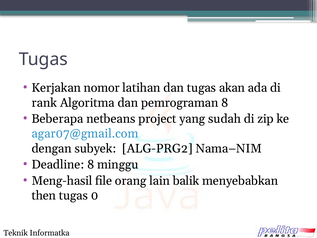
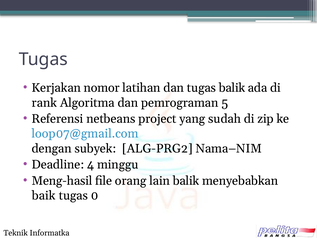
tugas akan: akan -> balik (232, 88)
pemrograman 8: 8 -> 5 (225, 103)
Beberapa: Beberapa -> Referensi (57, 119)
agar07@gmail.com: agar07@gmail.com -> loop07@gmail.com (85, 134)
Deadline 8: 8 -> 4 (91, 164)
then: then -> baik (44, 195)
